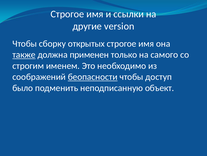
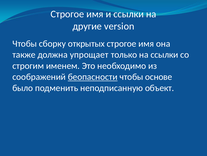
также underline: present -> none (24, 54)
применен: применен -> упрощает (89, 54)
на самого: самого -> ссылки (164, 54)
доступ: доступ -> основе (159, 77)
